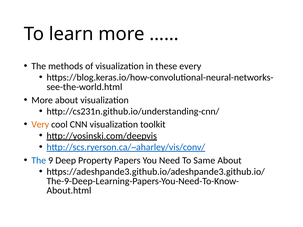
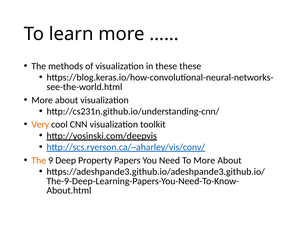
these every: every -> these (190, 66)
The colour: blue -> orange (39, 161)
To Same: Same -> More (204, 161)
